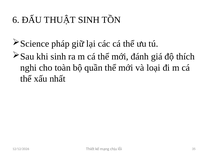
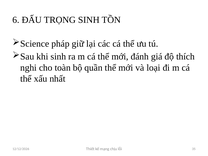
THUẬT: THUẬT -> TRỌNG (60, 20)
